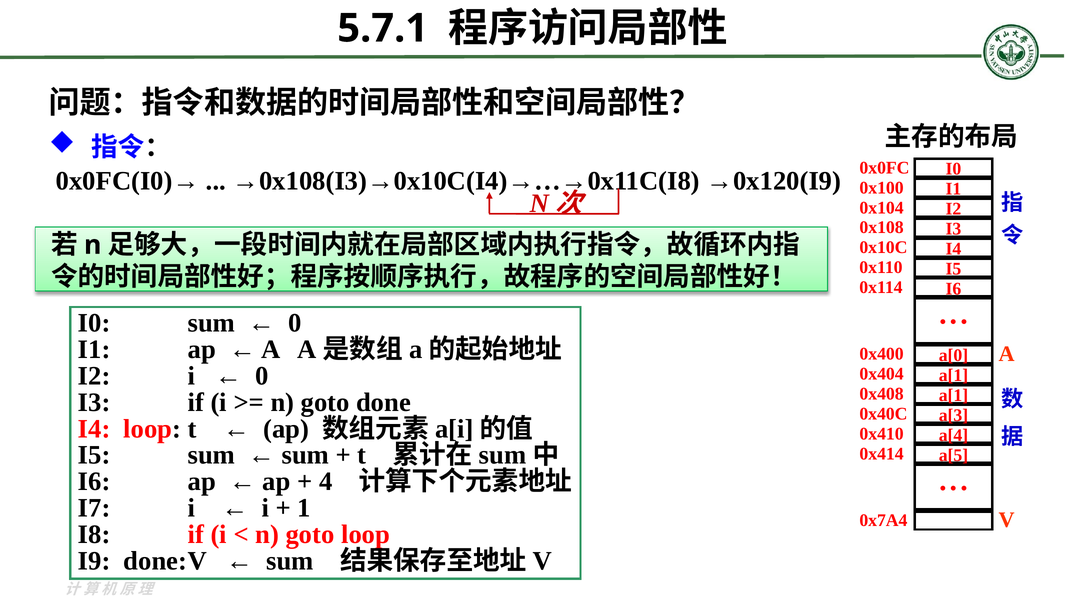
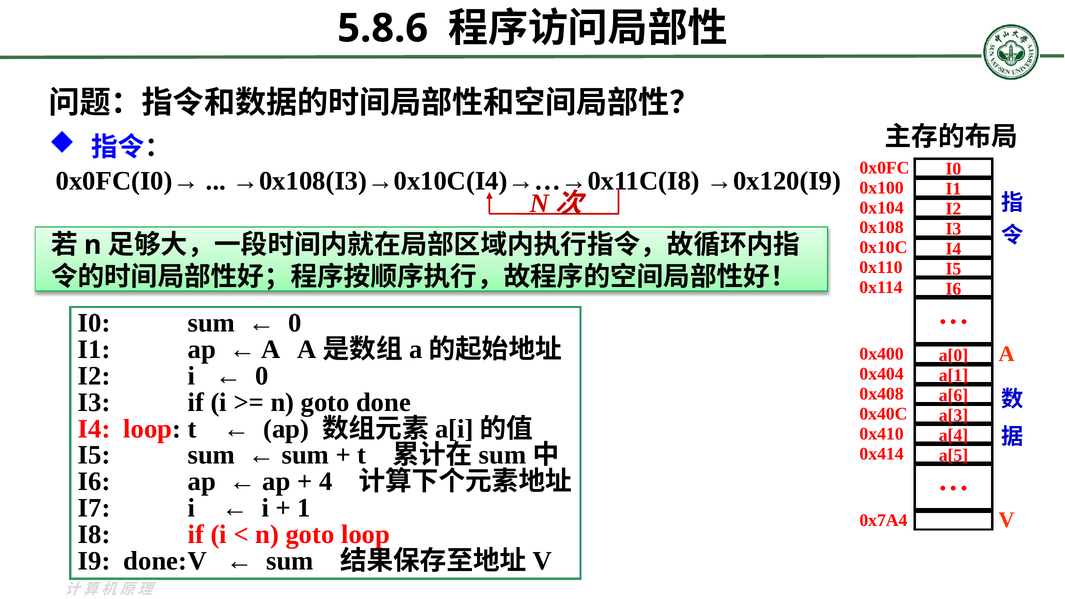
5.7.1: 5.7.1 -> 5.8.6 (383, 28)
a[1: a[1 -> a[6 (953, 395)
